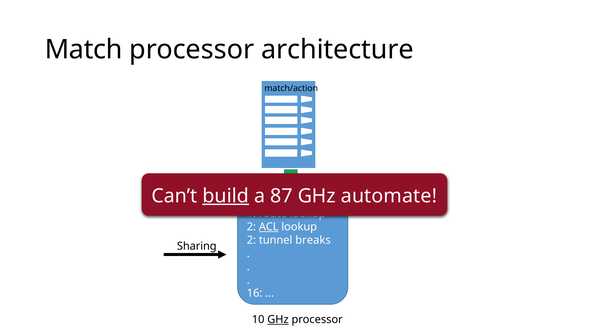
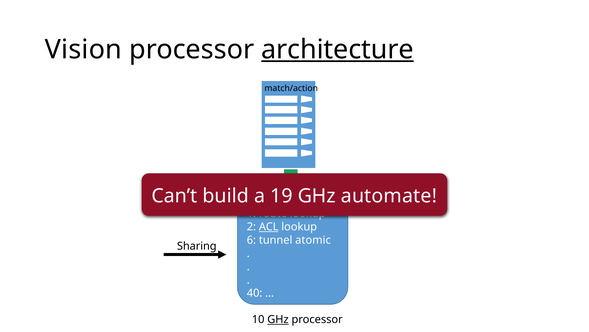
Match: Match -> Vision (83, 49)
architecture underline: none -> present (338, 49)
build underline: present -> none (226, 196)
87: 87 -> 19 (281, 196)
2: 2 -> 6 (251, 240)
breaks: breaks -> atomic (313, 240)
16: 16 -> 40 (255, 293)
